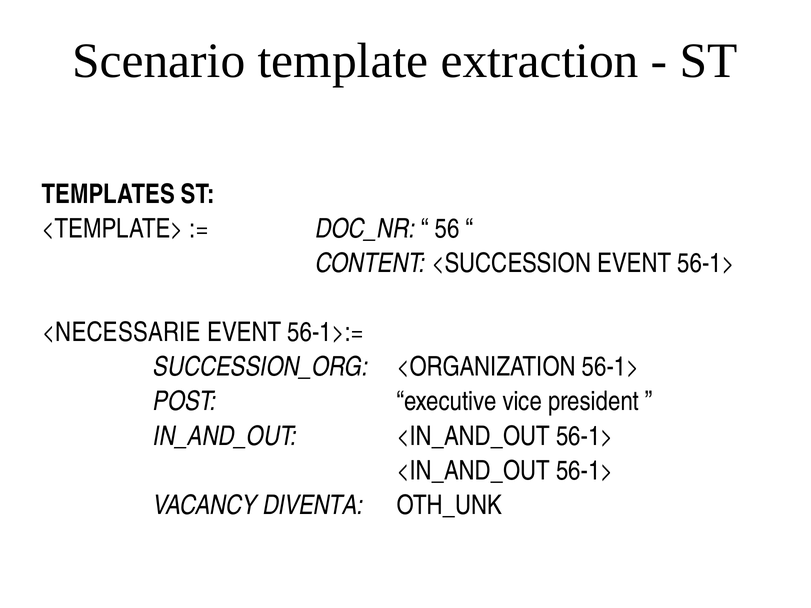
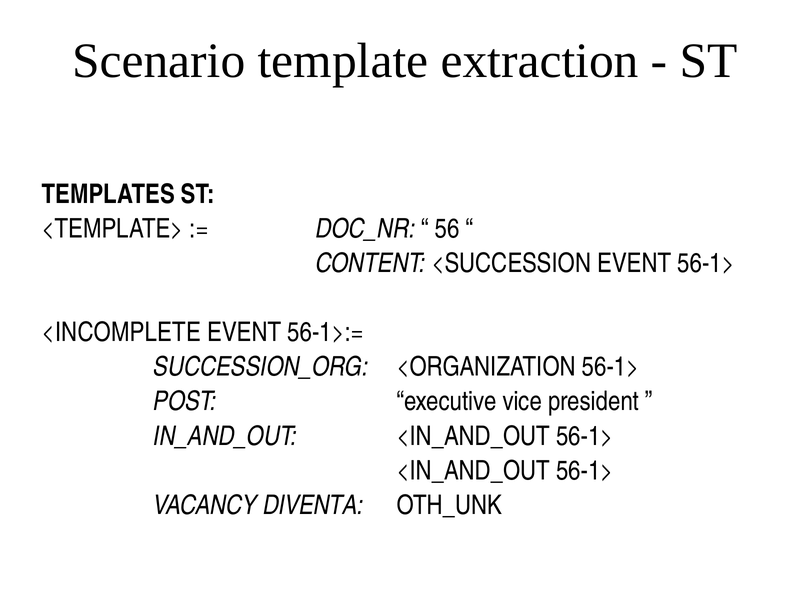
<NECESSARIE: <NECESSARIE -> <INCOMPLETE (121, 333)
